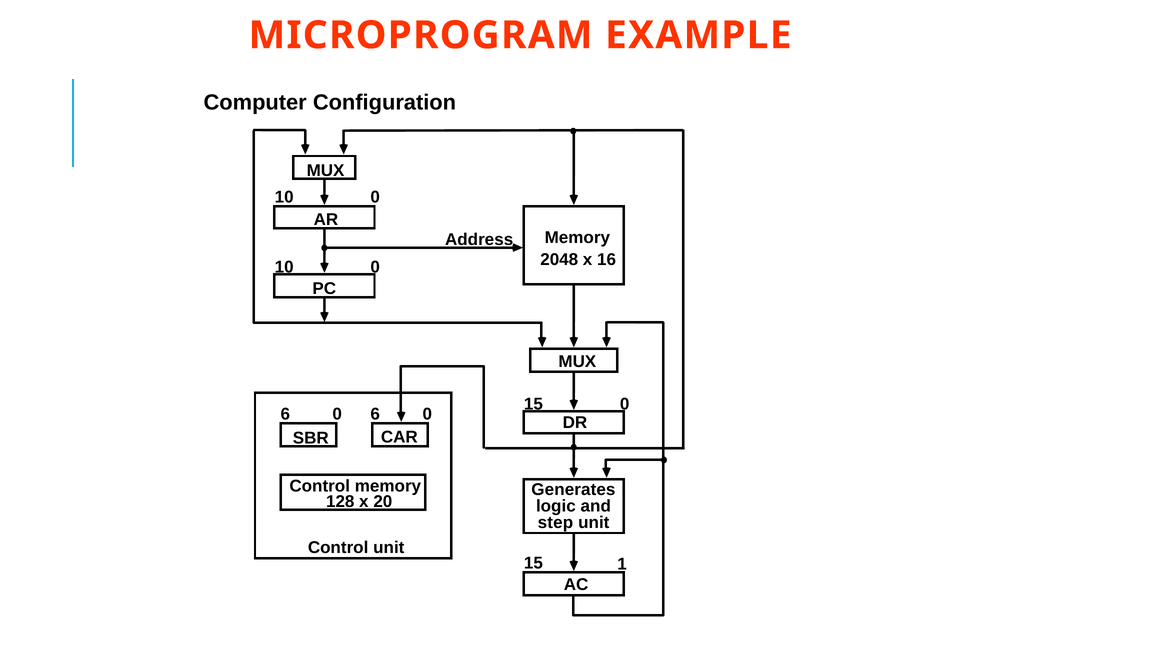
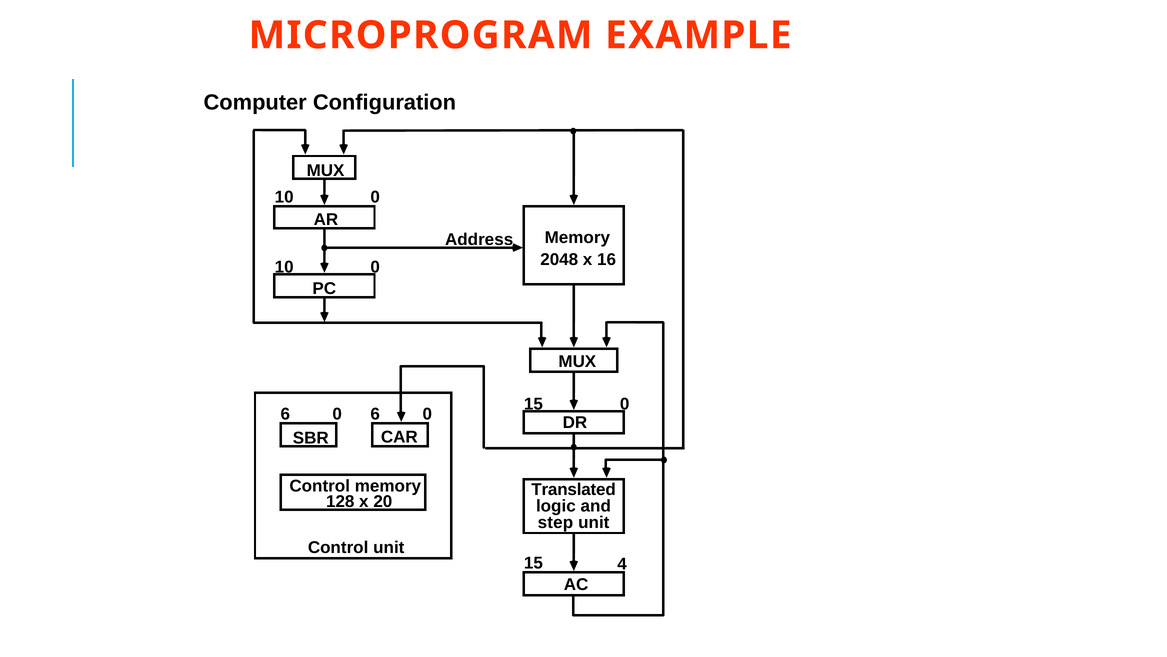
Generates: Generates -> Translated (574, 489)
1: 1 -> 4 (622, 564)
